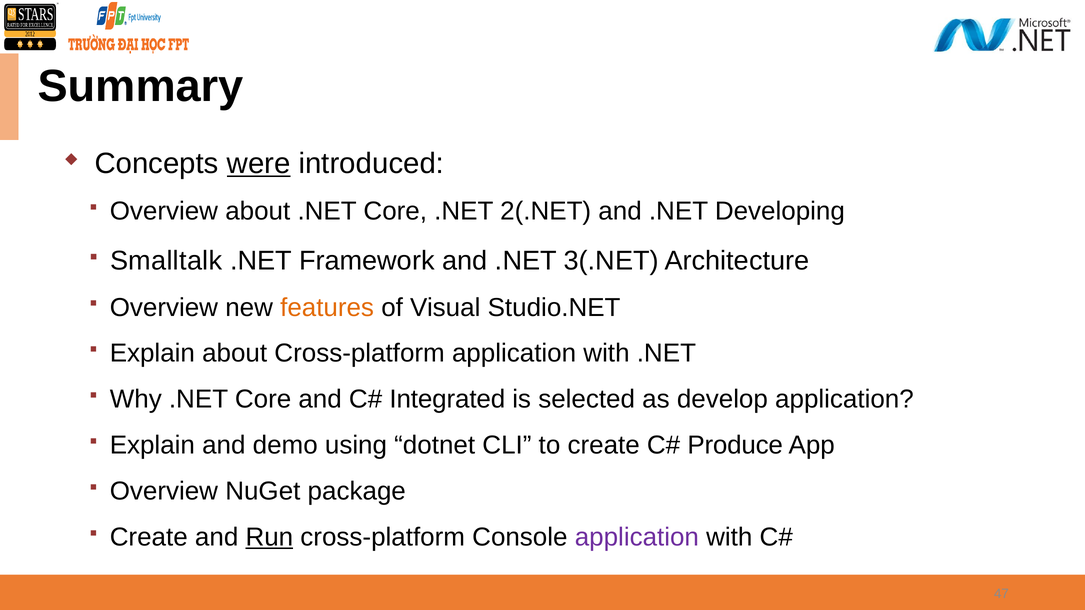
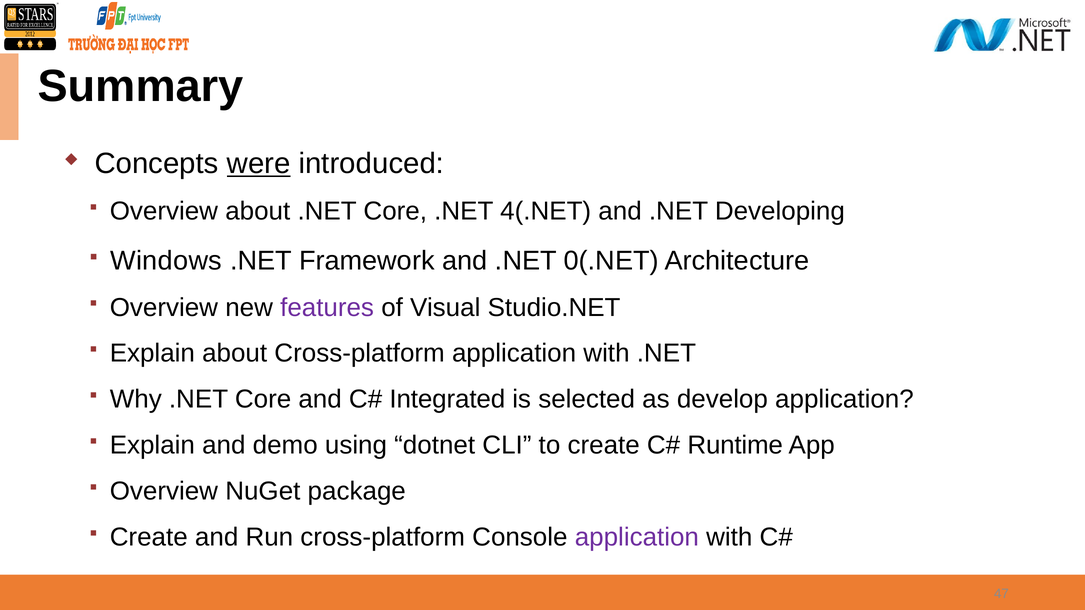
2(.NET: 2(.NET -> 4(.NET (546, 211)
Smalltalk: Smalltalk -> Windows (166, 261)
3(.NET: 3(.NET -> 0(.NET (611, 261)
features colour: orange -> purple (327, 308)
Produce: Produce -> Runtime (735, 446)
Run underline: present -> none (269, 537)
